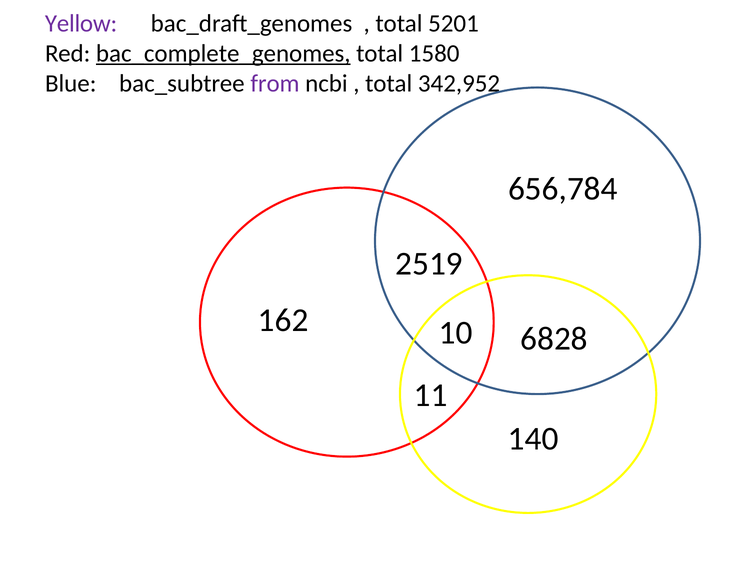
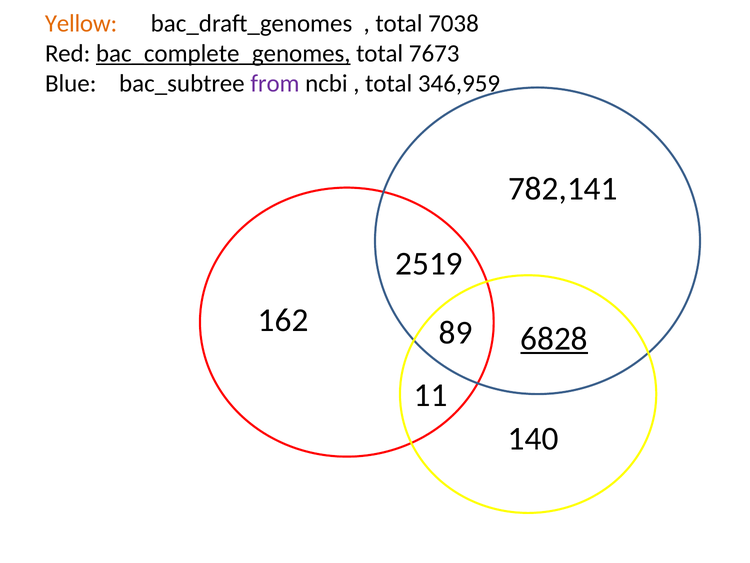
Yellow colour: purple -> orange (81, 24)
5201: 5201 -> 7038 (453, 24)
1580: 1580 -> 7673 (434, 54)
342,952: 342,952 -> 346,959 (459, 84)
656,784: 656,784 -> 782,141 (563, 189)
10: 10 -> 89 (456, 332)
6828 underline: none -> present (554, 339)
